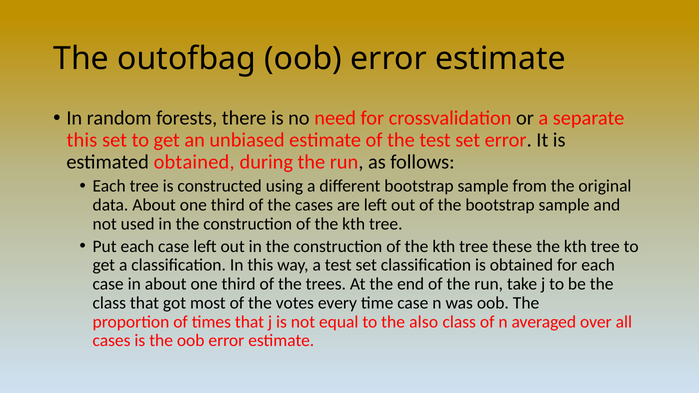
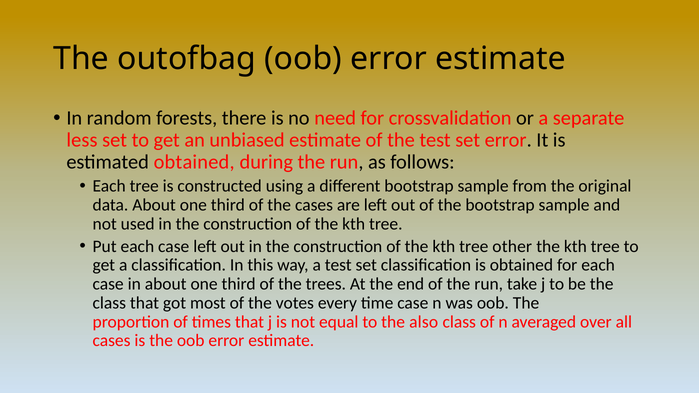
this: this -> less (82, 140)
these: these -> other (512, 246)
